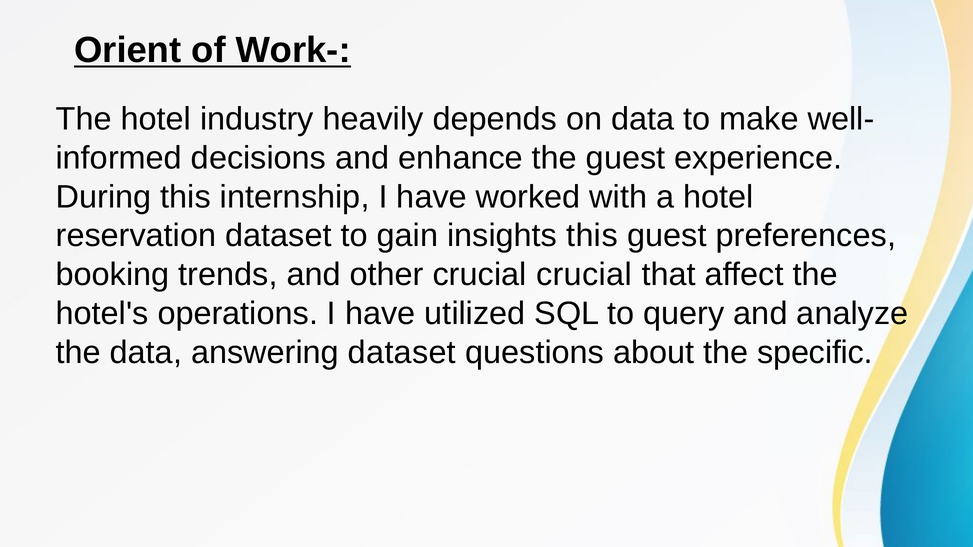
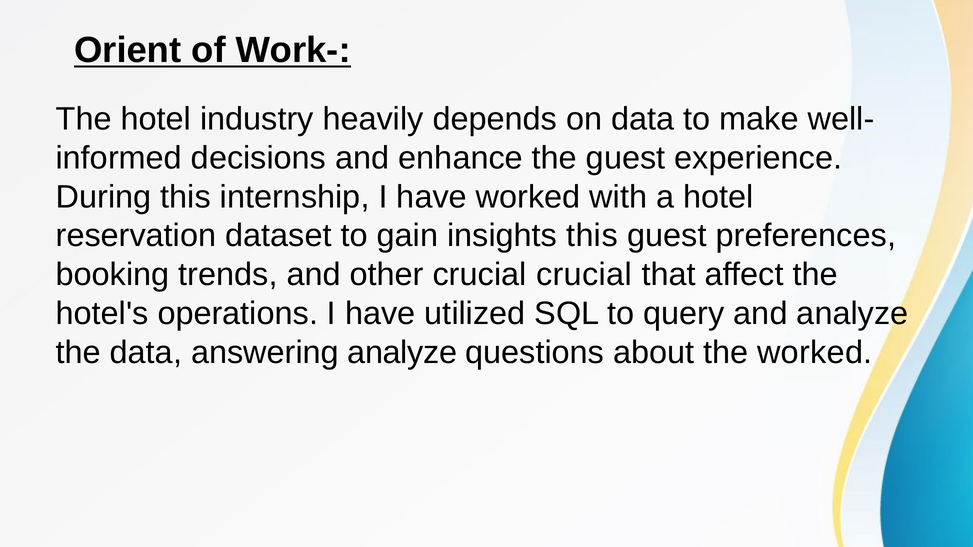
answering dataset: dataset -> analyze (402, 353)
the specific: specific -> worked (815, 353)
